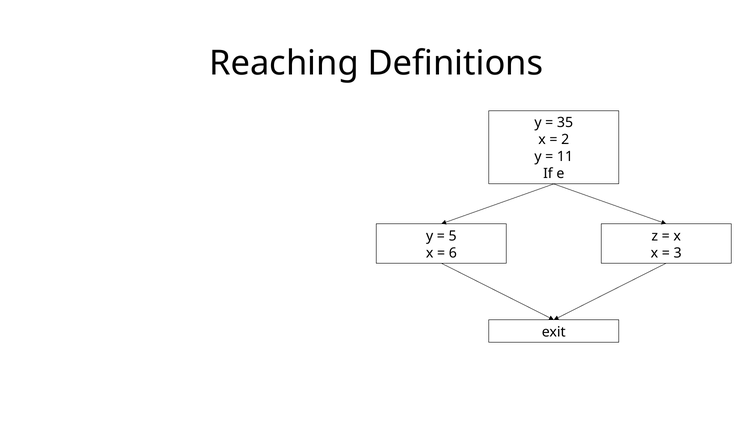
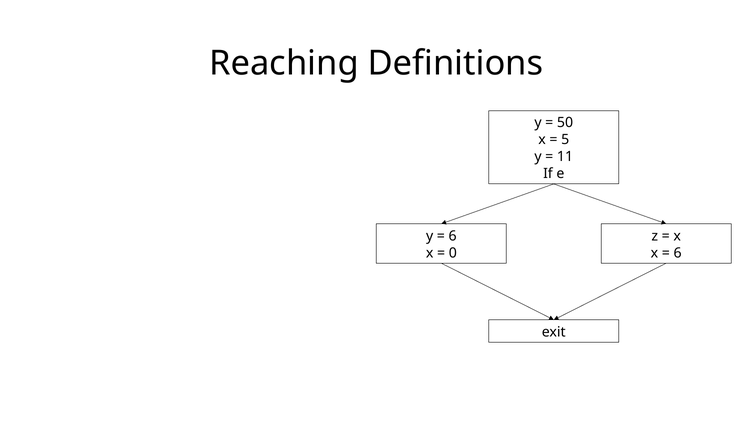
35: 35 -> 50 (565, 123)
2: 2 -> 5 (565, 140)
5: 5 -> 6 (453, 236)
6: 6 -> 0 (453, 253)
3: 3 -> 6 (678, 253)
